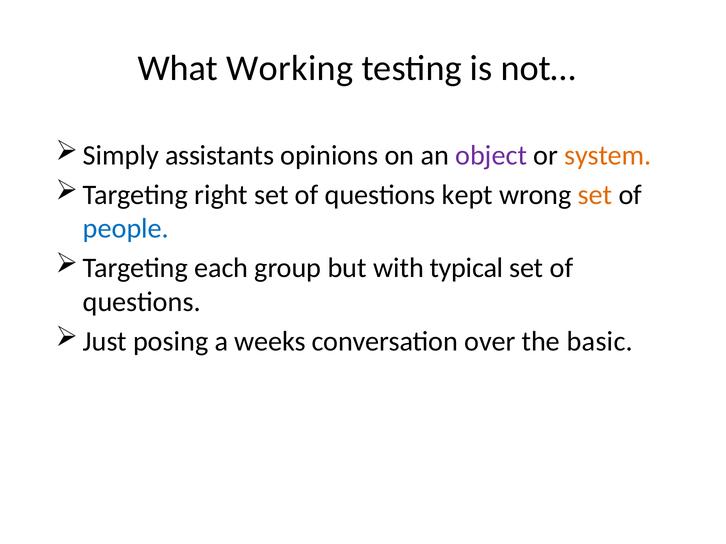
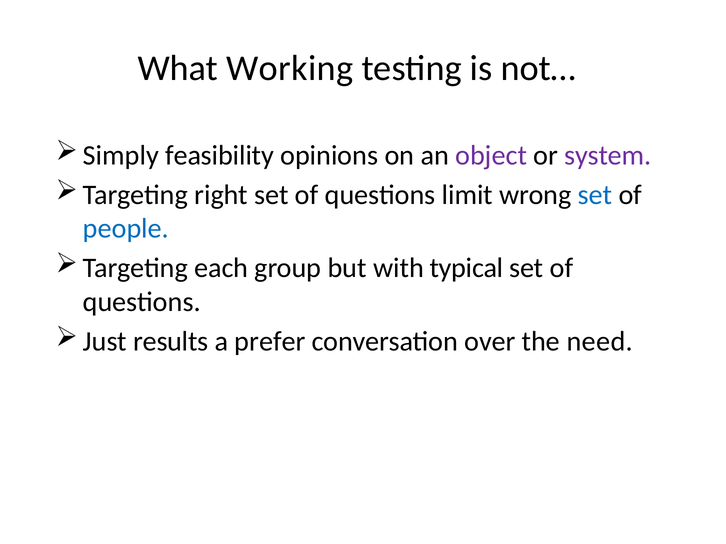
assistants: assistants -> feasibility (220, 156)
system colour: orange -> purple (608, 156)
kept: kept -> limit (467, 195)
set colour: orange -> blue (595, 195)
posing: posing -> results (171, 342)
weeks: weeks -> prefer (270, 342)
basic: basic -> need (600, 342)
